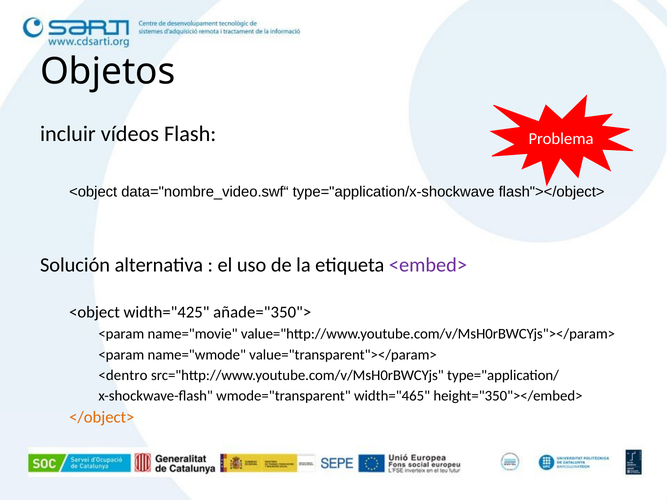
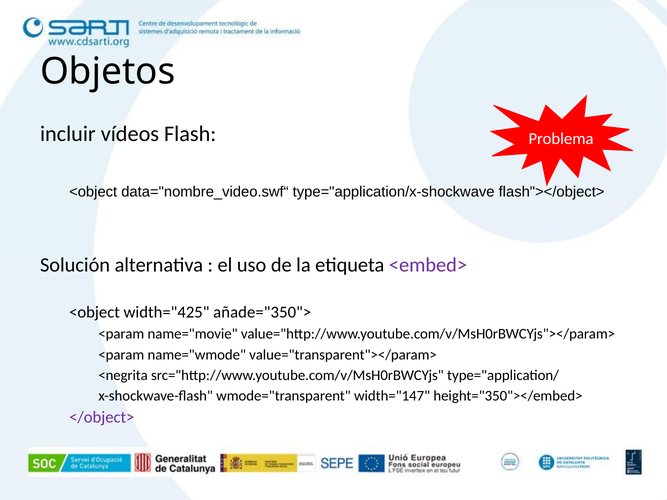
<dentro: <dentro -> <negrita (123, 375)
width="465: width="465 -> width="147 (392, 396)
</object> colour: orange -> purple (102, 418)
